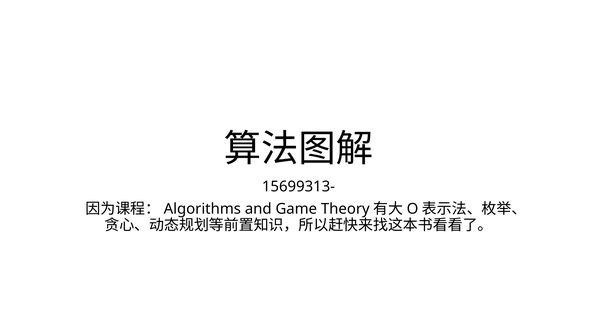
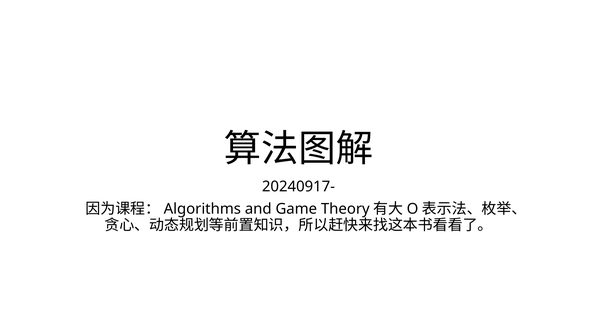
15699313-: 15699313- -> 20240917- (298, 187)
